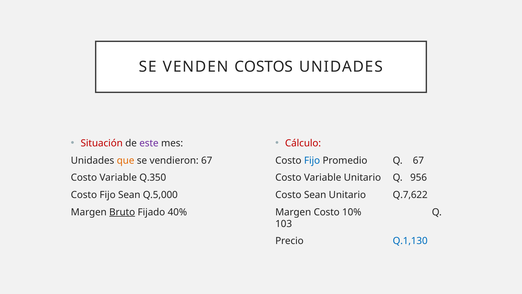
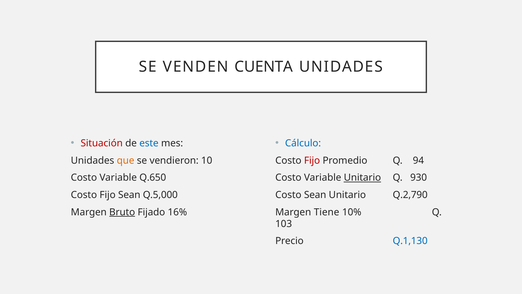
COSTOS: COSTOS -> CUENTA (264, 67)
este colour: purple -> blue (149, 143)
Cálculo colour: red -> blue (303, 143)
vendieron 67: 67 -> 10 (207, 160)
Fijo colour: blue -> red (312, 160)
Q 67: 67 -> 94 (418, 160)
Q.350: Q.350 -> Q.650 (153, 177)
Unitario underline: none -> present (362, 177)
956: 956 -> 930 (419, 177)
Q.7,622: Q.7,622 -> Q.2,790 (410, 195)
40%: 40% -> 16% (177, 212)
Margen Costo: Costo -> Tiene (327, 212)
